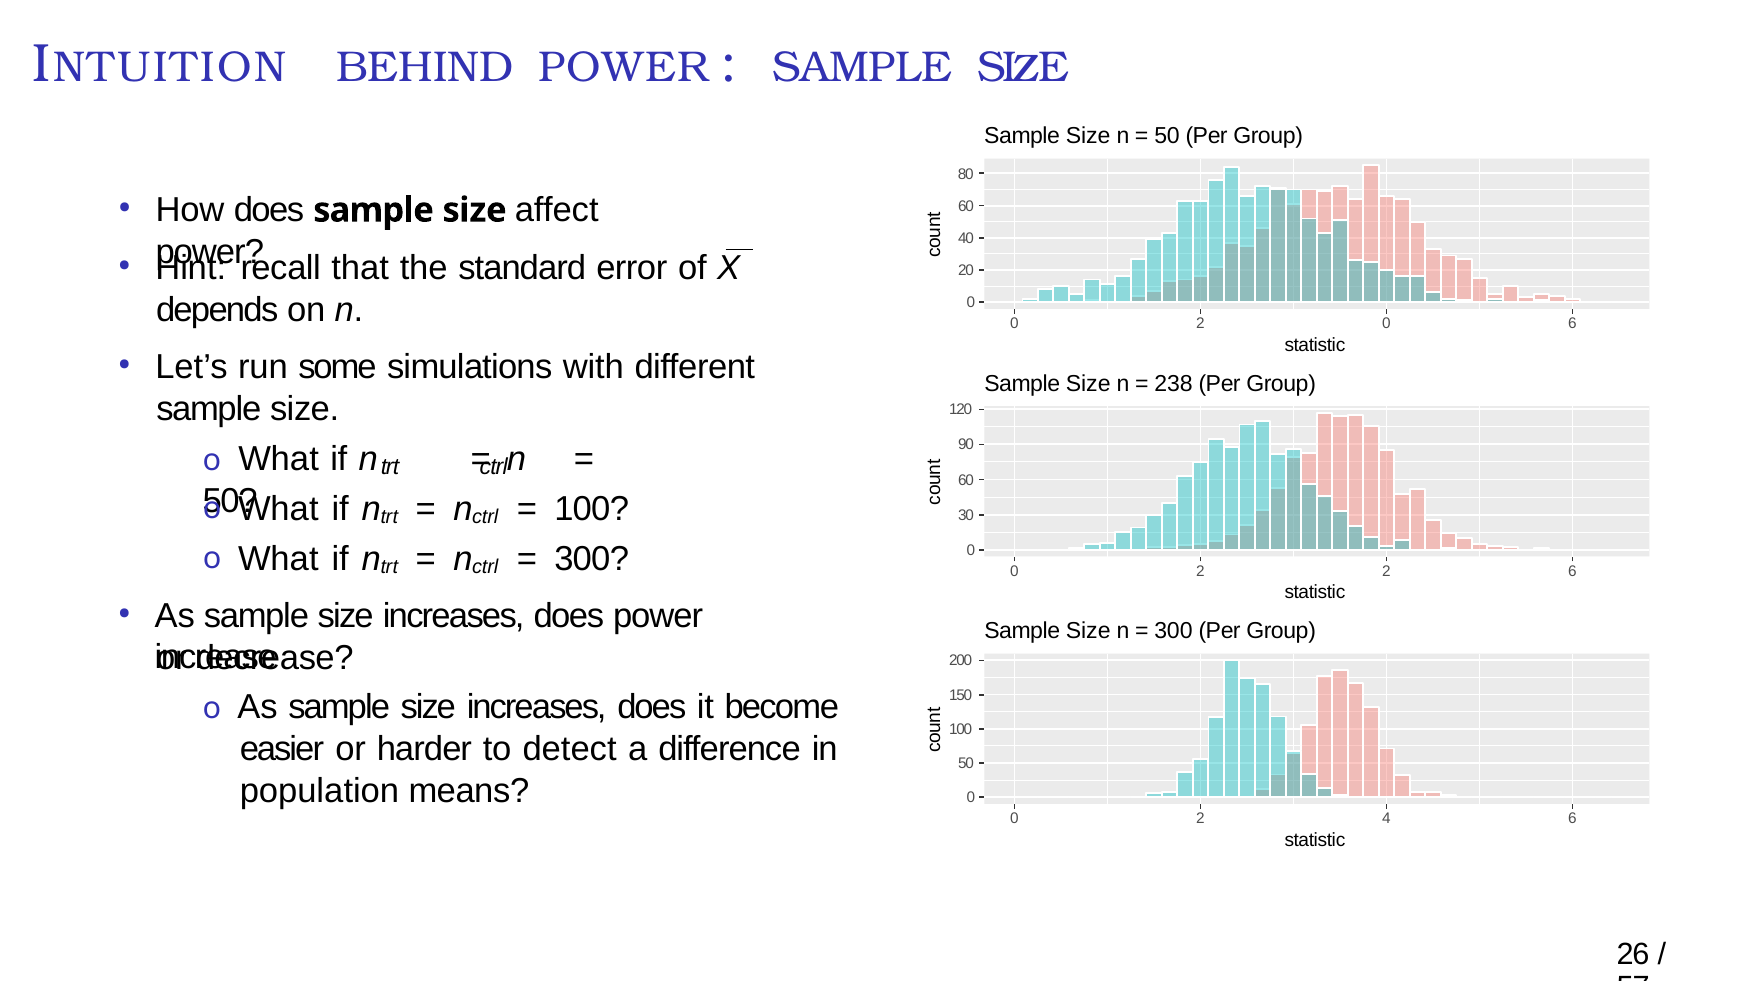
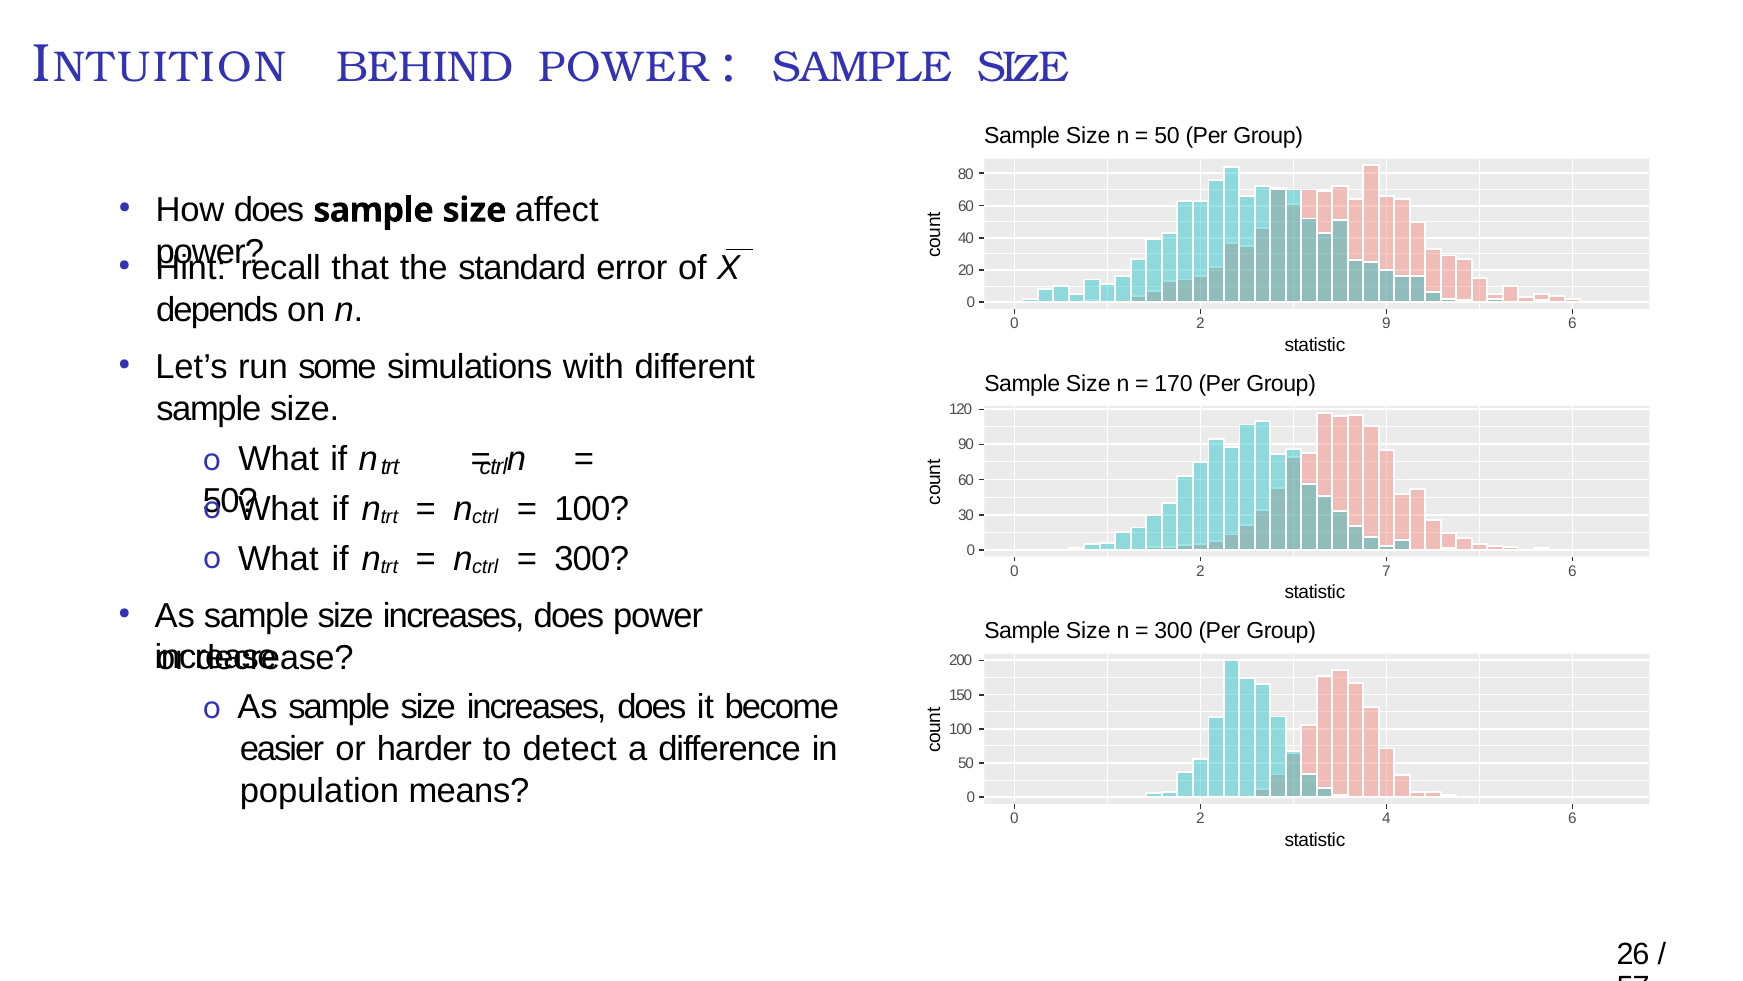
2 0: 0 -> 9 (1386, 324)
238: 238 -> 170 (1174, 384)
2 2: 2 -> 7 (1386, 571)
